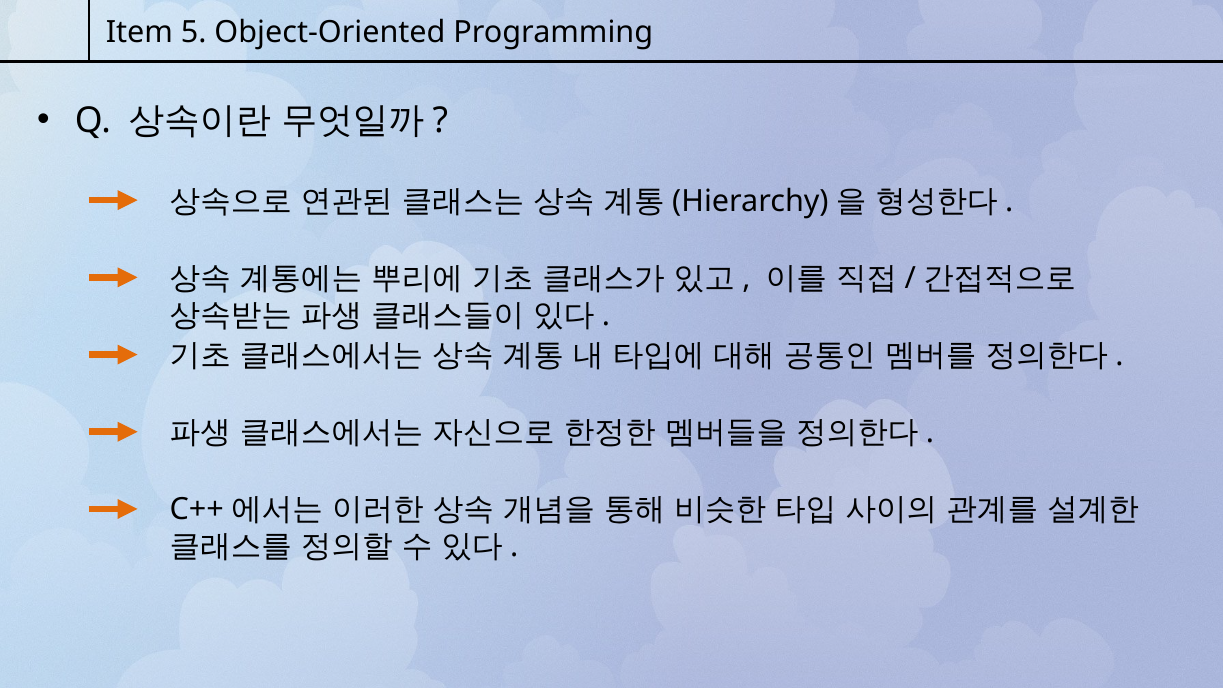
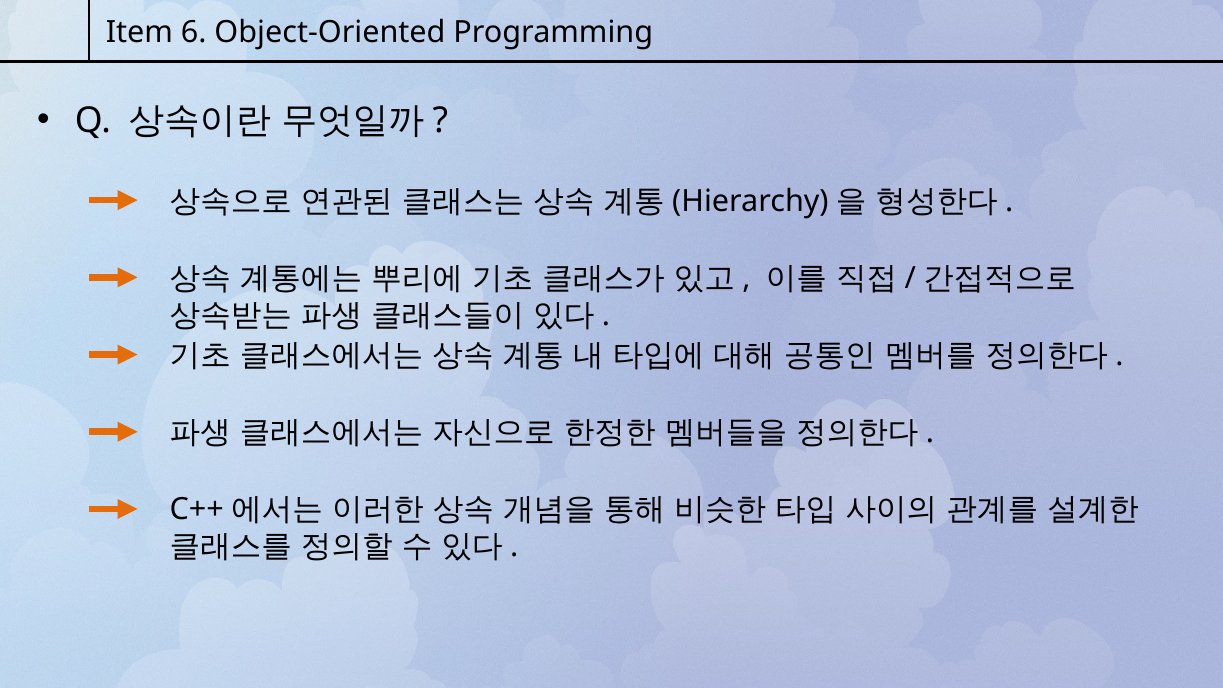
5: 5 -> 6 (194, 33)
